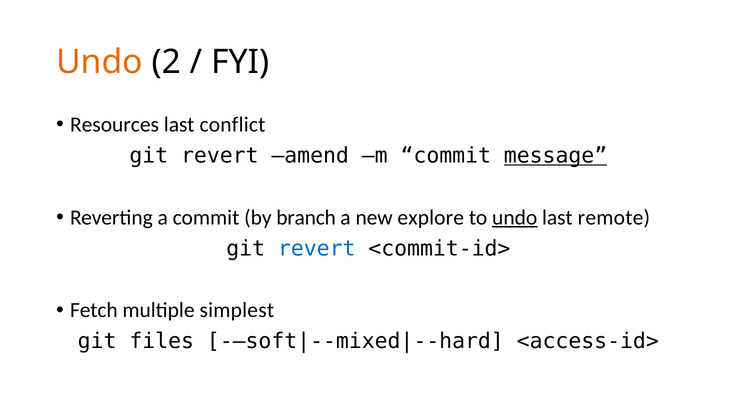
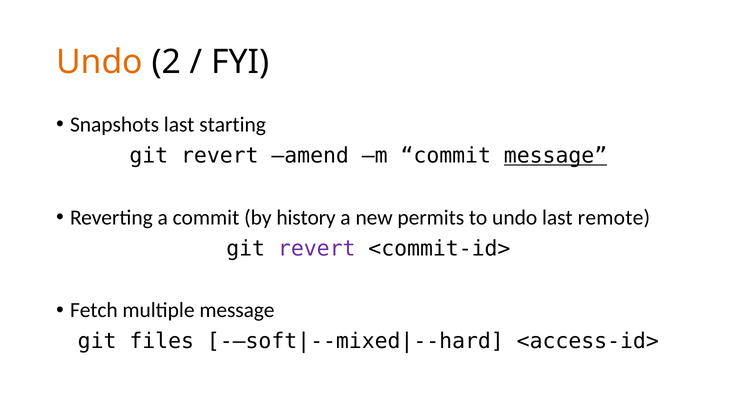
Resources: Resources -> Snapshots (115, 125)
conflict: conflict -> starting (233, 125)
branch: branch -> history (306, 217)
explore: explore -> permits (431, 217)
undo underline: present -> none (515, 217)
revert colour: blue -> purple (317, 248)
multiple simplest: simplest -> message (237, 310)
